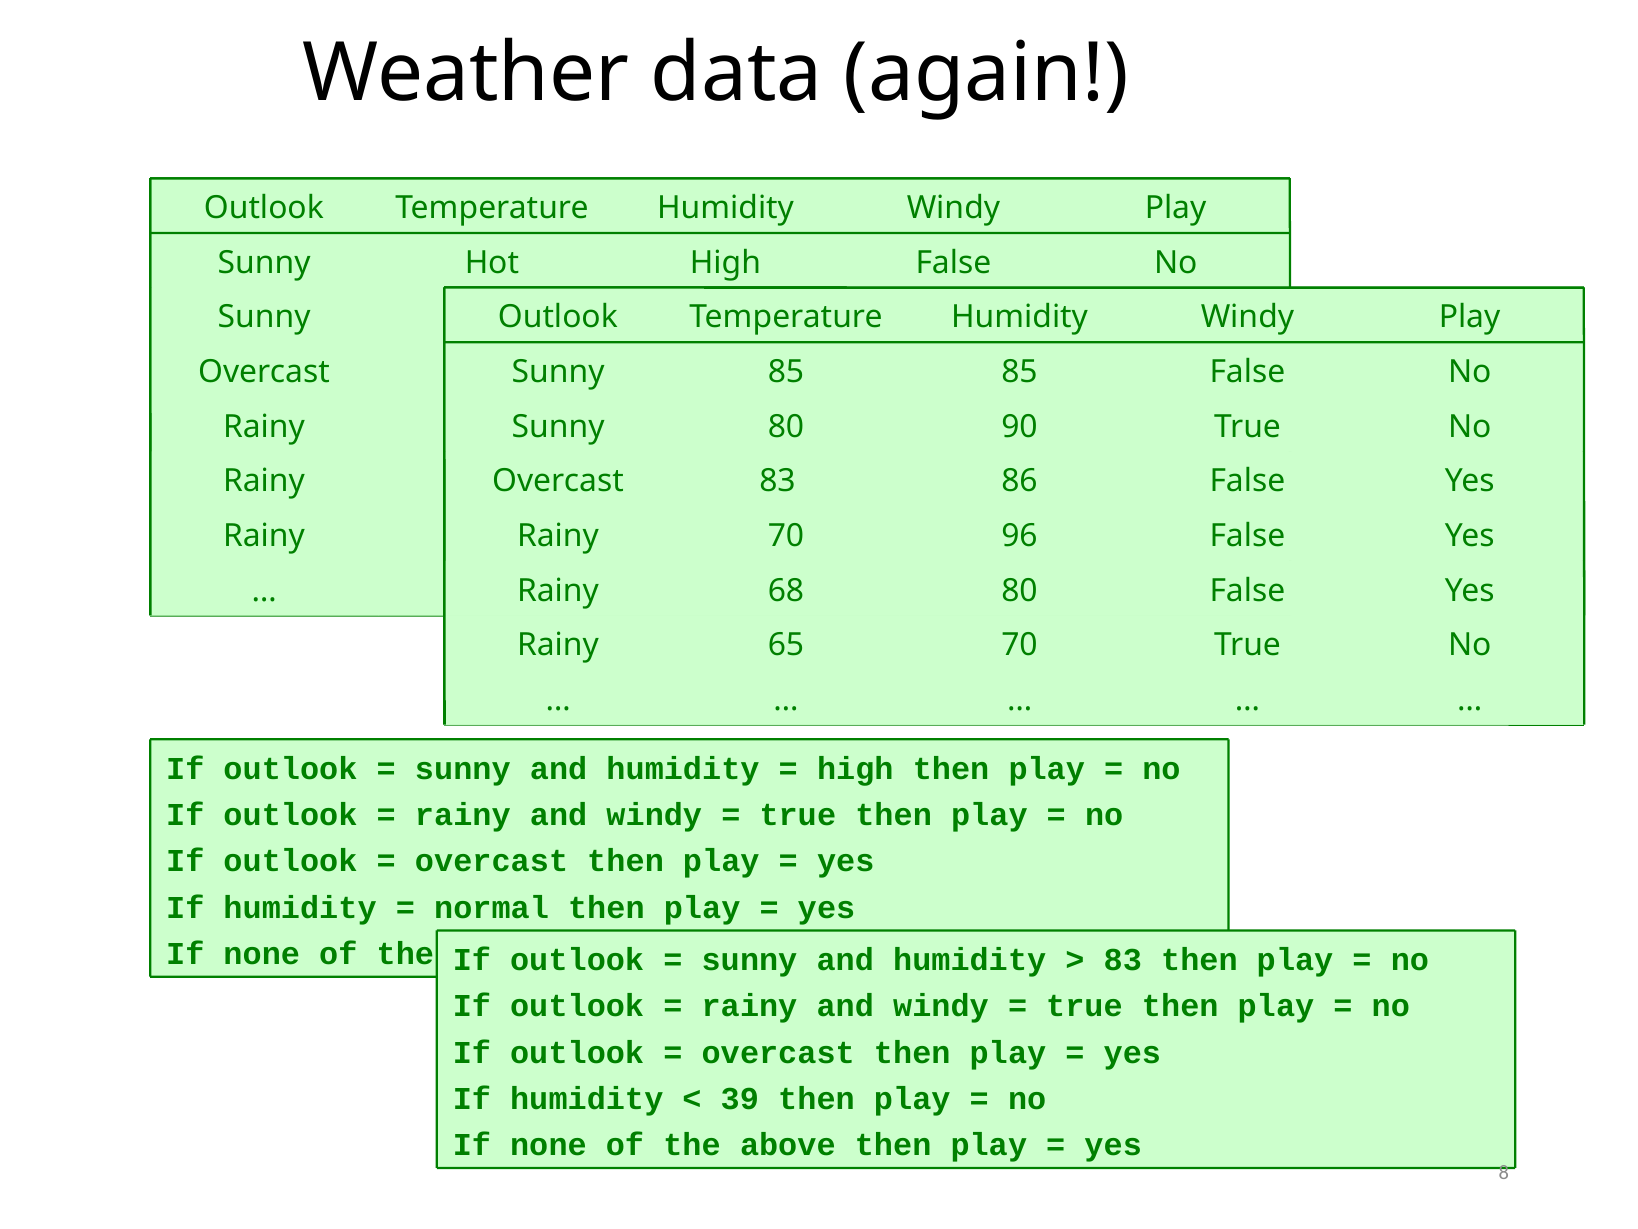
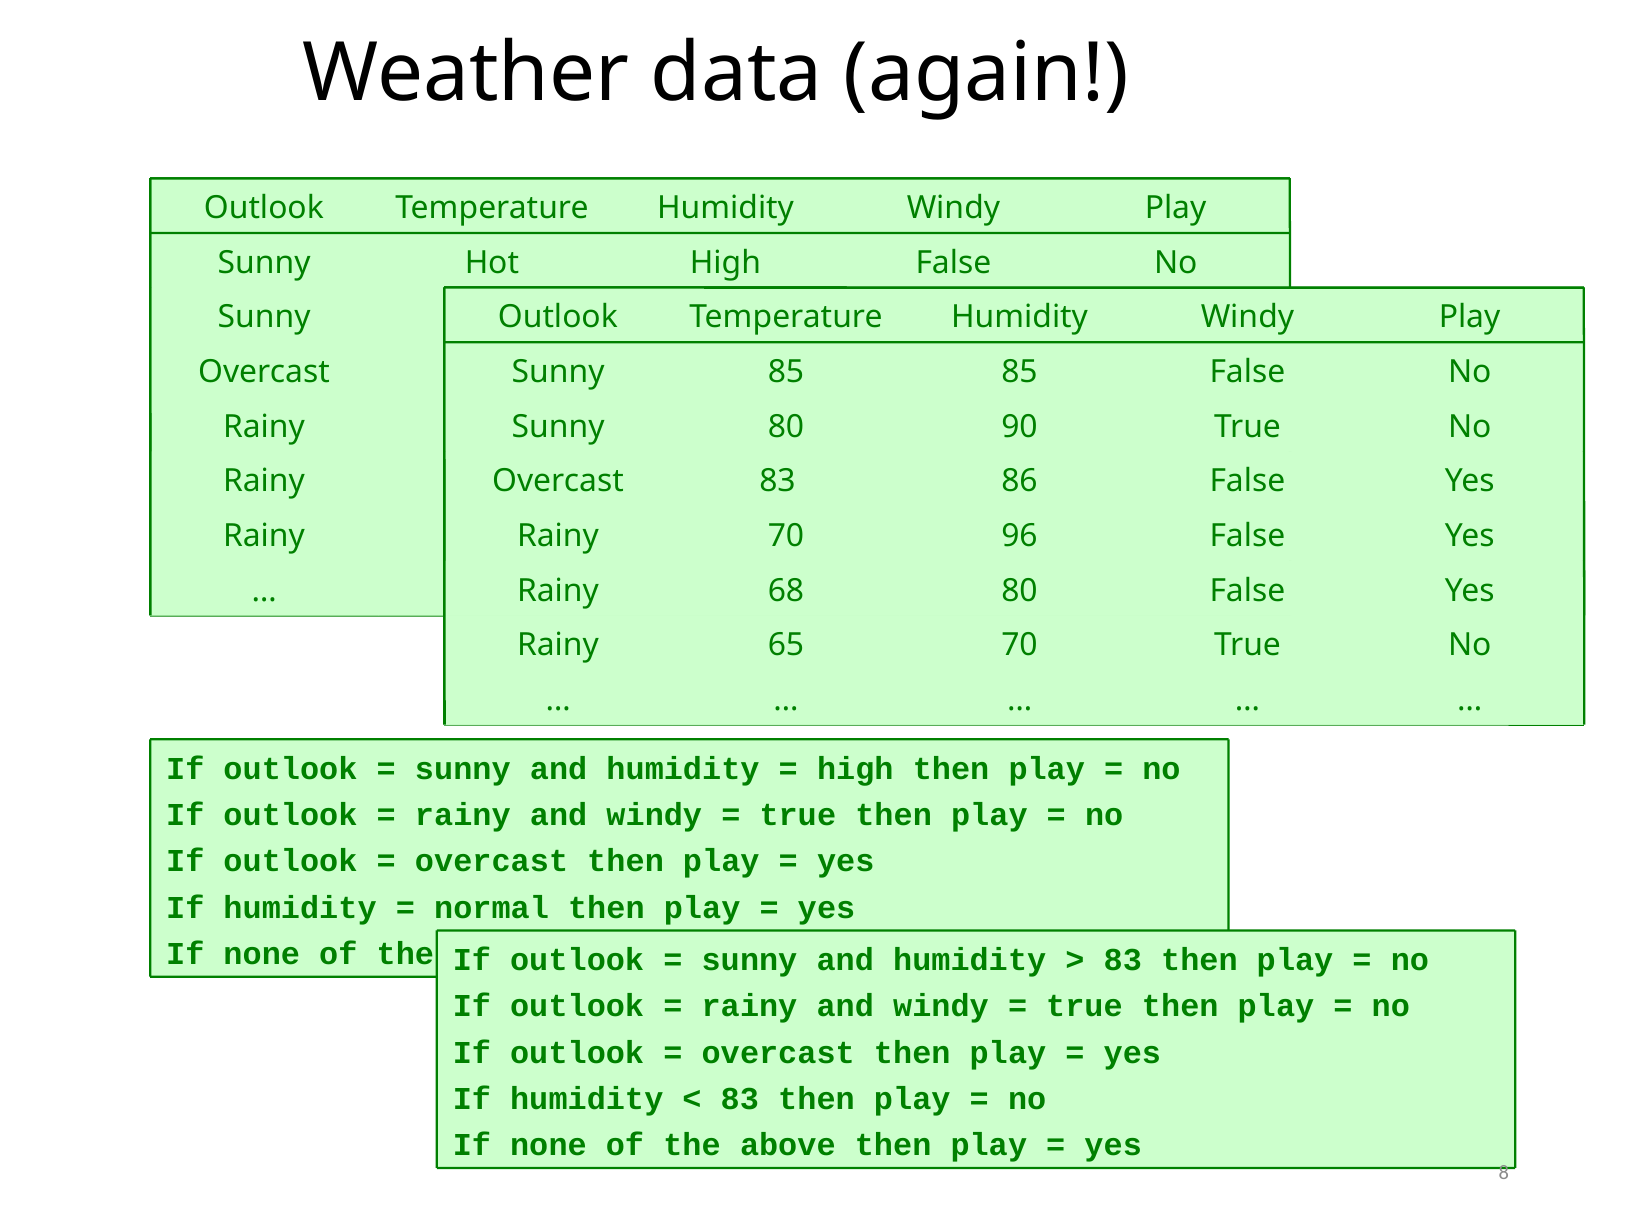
39: 39 -> 83 (740, 1098)
